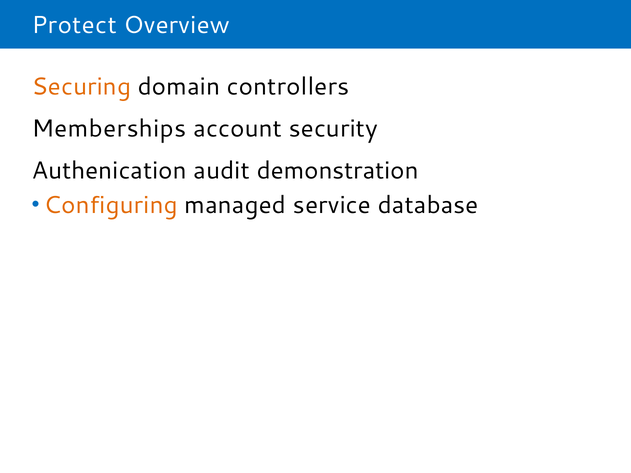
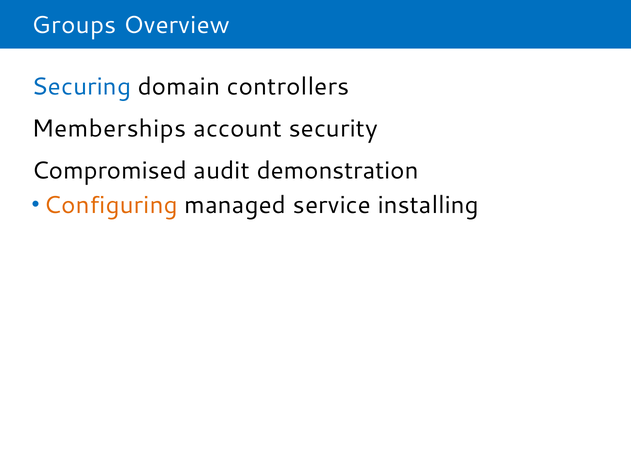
Protect: Protect -> Groups (74, 25)
Securing colour: orange -> blue (81, 87)
Authenication: Authenication -> Compromised (109, 171)
database: database -> installing (428, 205)
